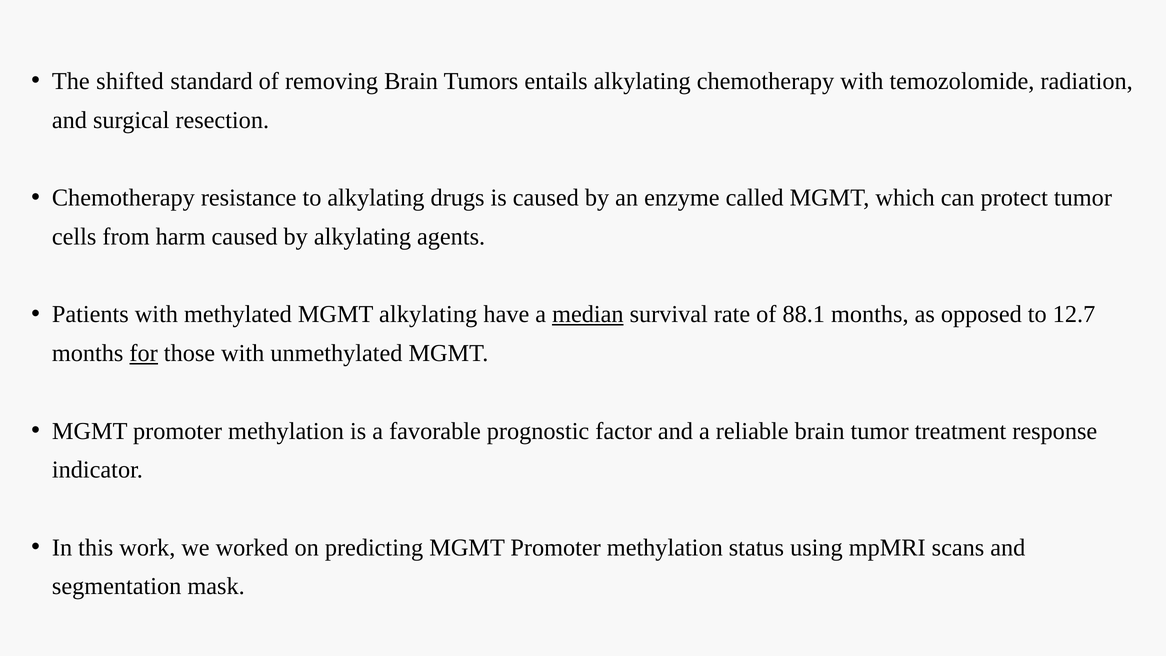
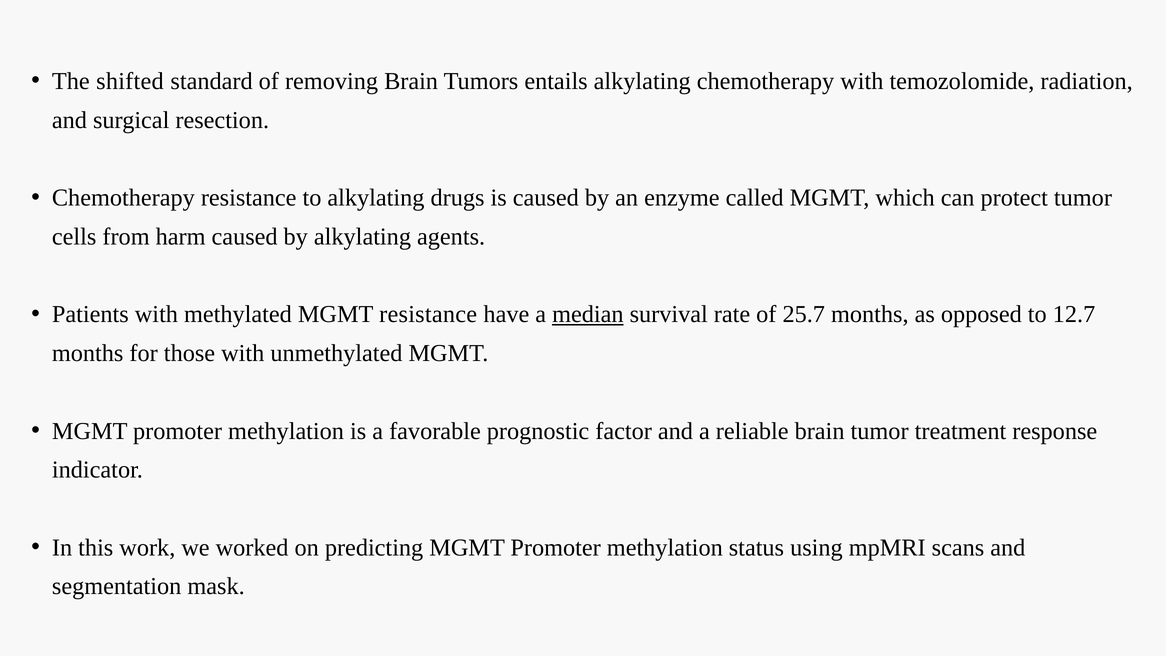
MGMT alkylating: alkylating -> resistance (428, 314)
88.1: 88.1 -> 25.7 (804, 314)
for underline: present -> none (144, 353)
